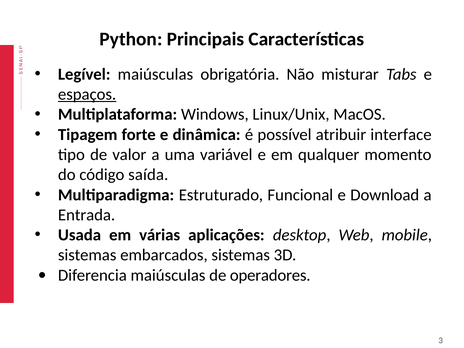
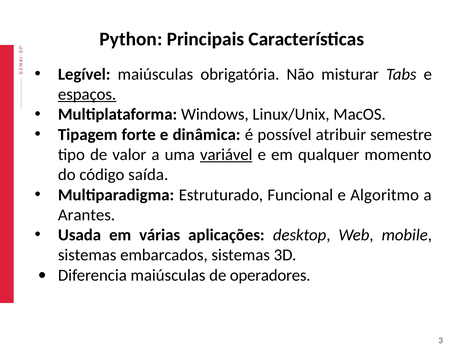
interface: interface -> semestre (401, 135)
variável underline: none -> present (226, 155)
Download: Download -> Algoritmo (385, 195)
Entrada: Entrada -> Arantes (87, 215)
